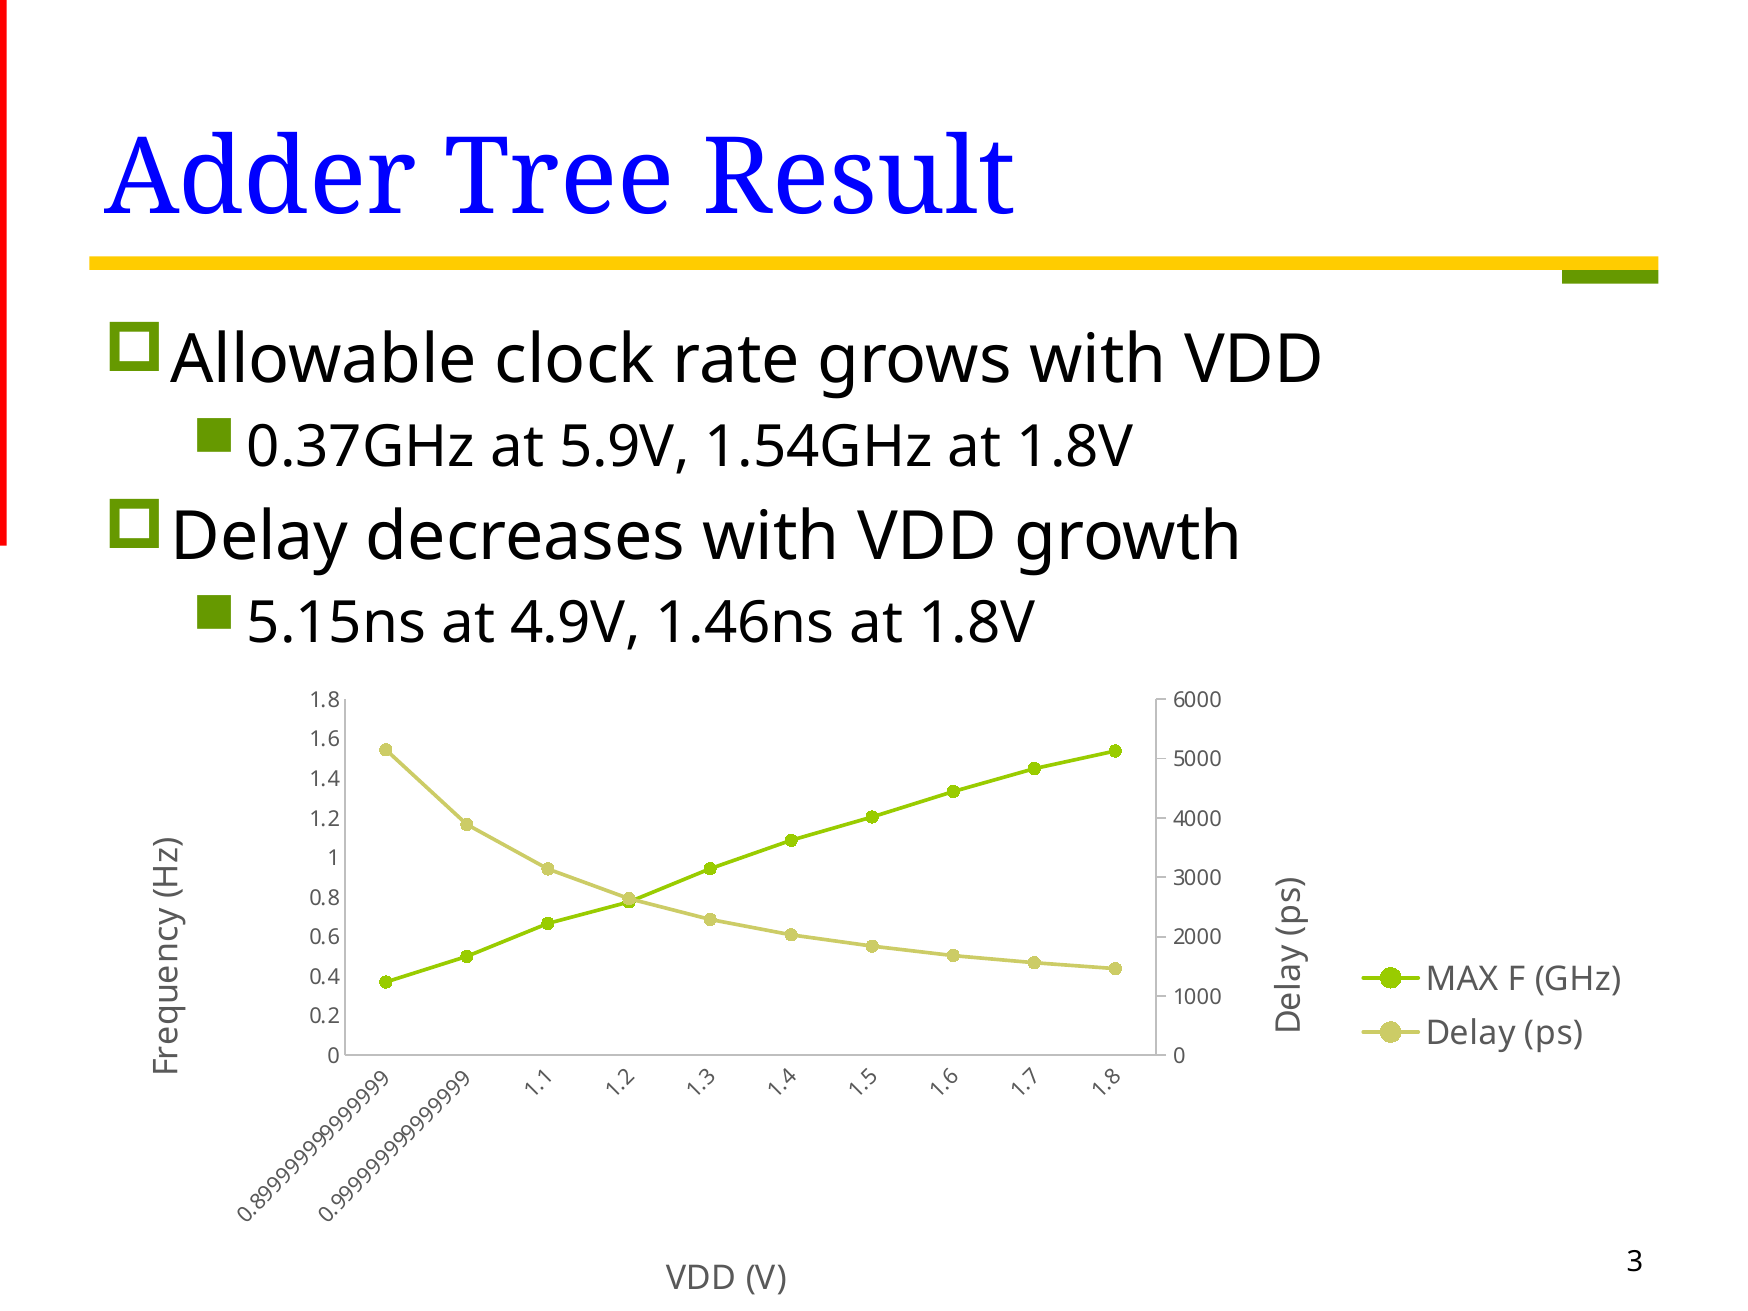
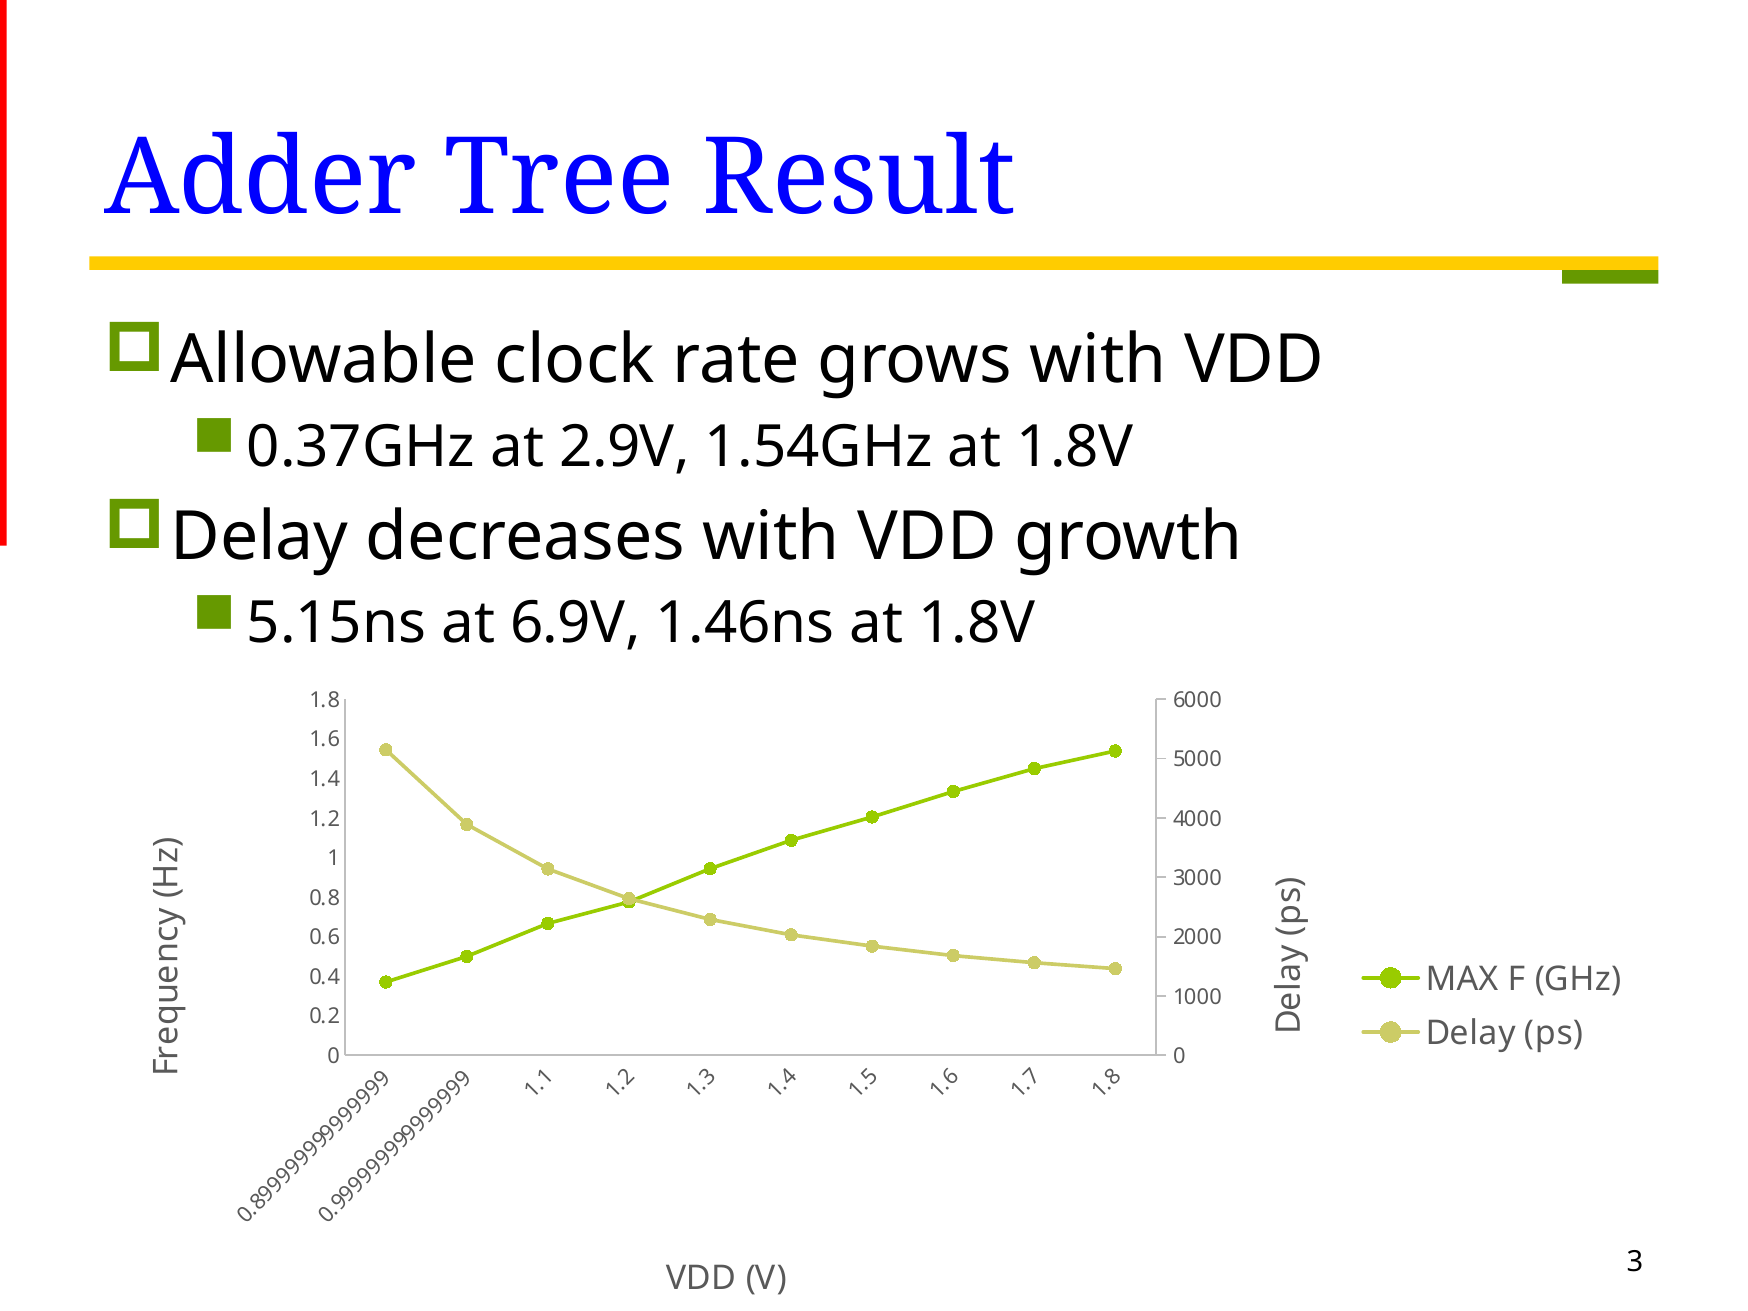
5.9V: 5.9V -> 2.9V (625, 447)
4.9V: 4.9V -> 6.9V (575, 624)
